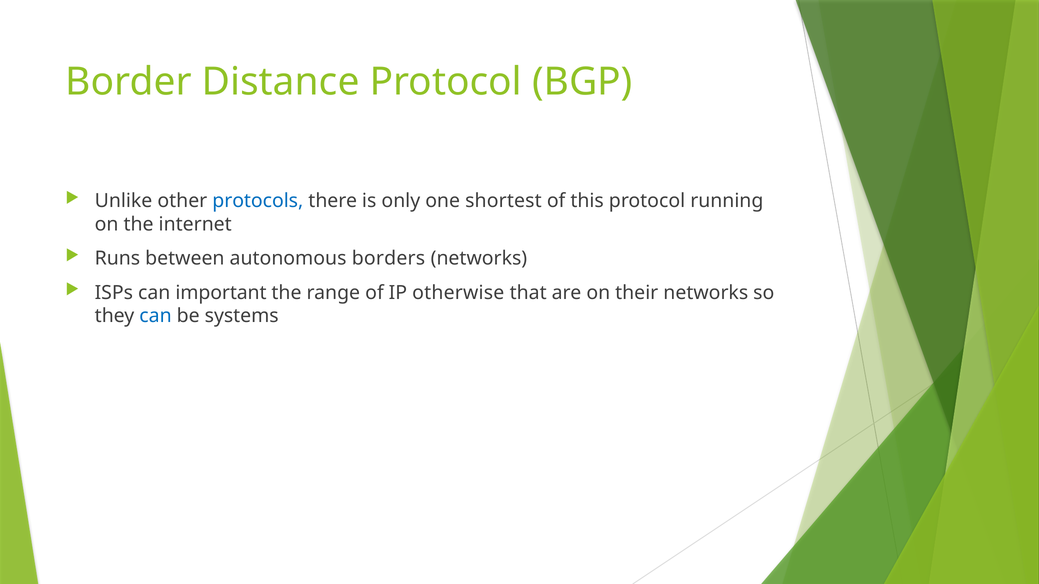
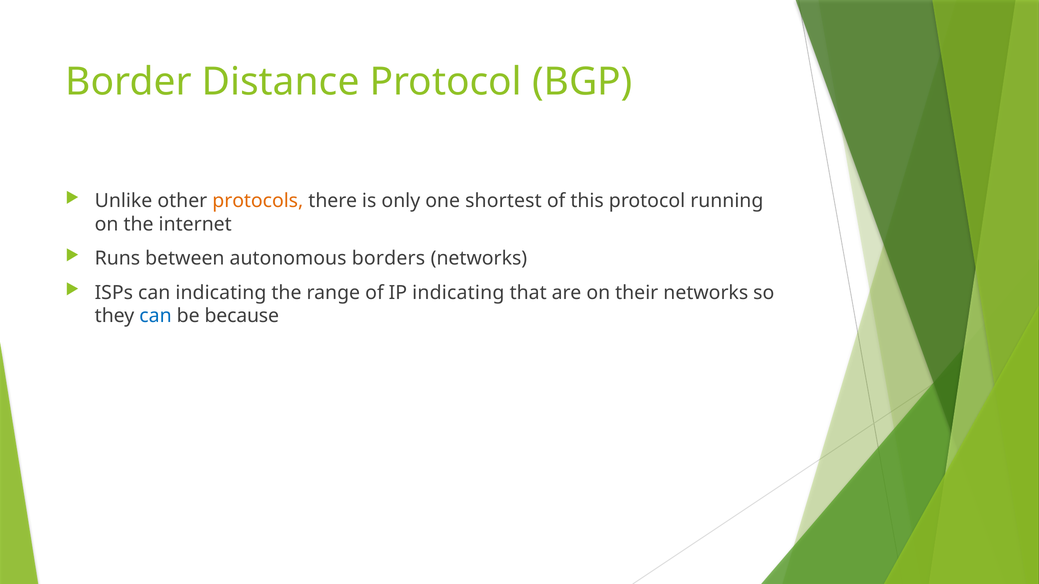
protocols colour: blue -> orange (258, 201)
can important: important -> indicating (221, 293)
IP otherwise: otherwise -> indicating (458, 293)
systems: systems -> because (242, 316)
